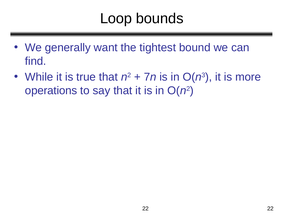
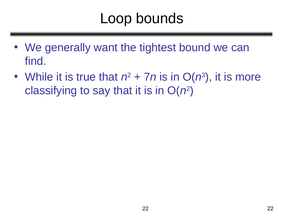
operations: operations -> classifying (51, 91)
